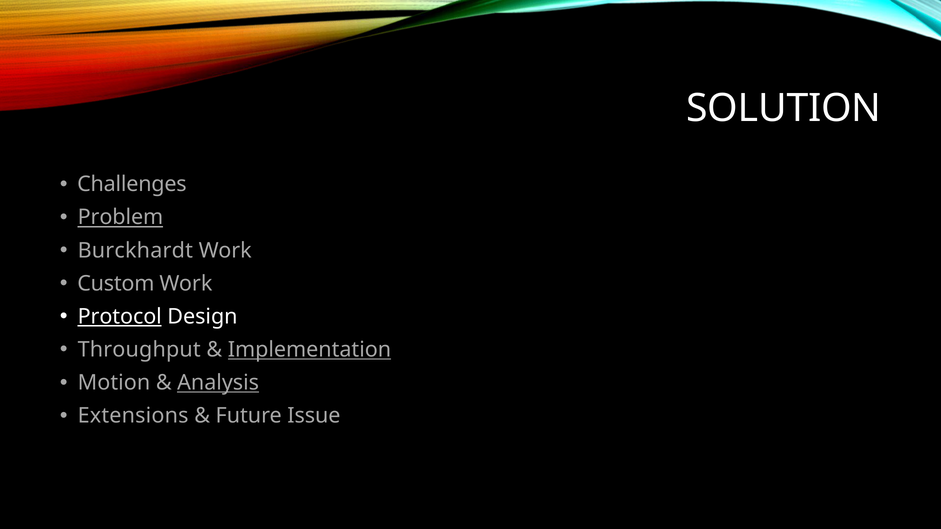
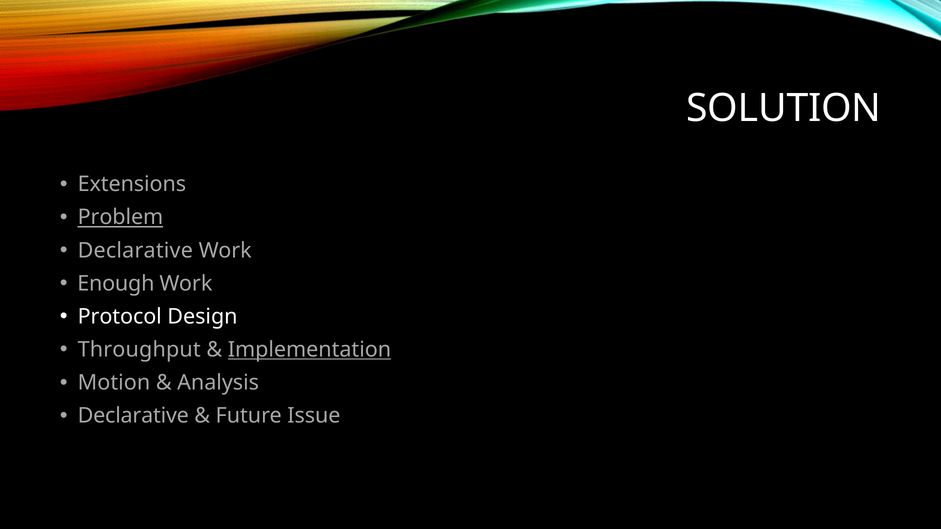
Challenges: Challenges -> Extensions (132, 184)
Burckhardt: Burckhardt -> Declarative (135, 251)
Custom: Custom -> Enough (116, 284)
Protocol underline: present -> none (120, 317)
Analysis underline: present -> none (218, 383)
Extensions: Extensions -> Declarative (133, 416)
